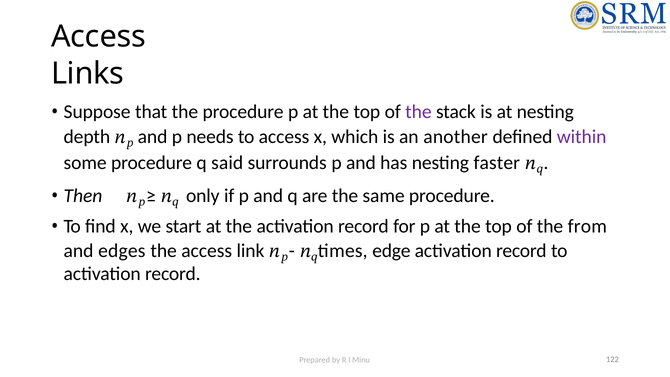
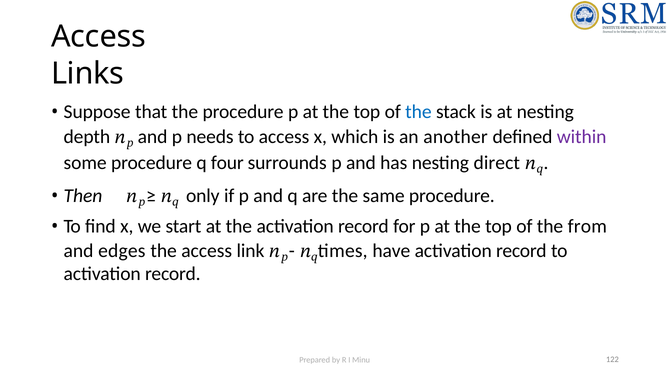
the colour: purple -> blue (418, 112)
said: said -> four (227, 163)
faster: faster -> direct (497, 163)
edge: edge -> have (391, 251)
